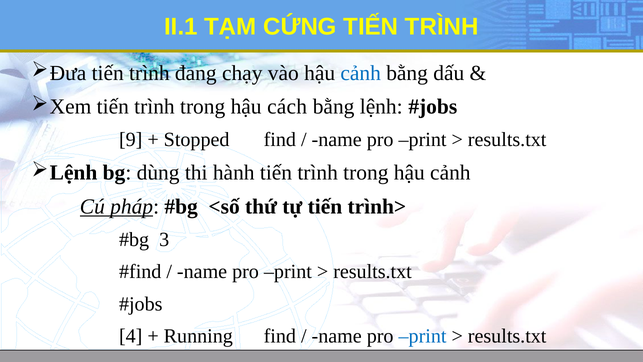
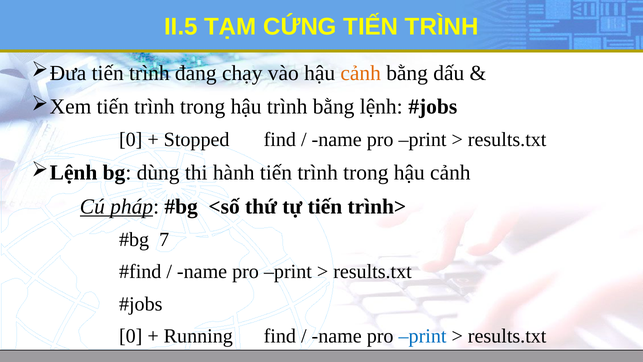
II.1: II.1 -> II.5 (181, 27)
cảnh colour: blue -> orange (361, 73)
hậu cách: cách -> trình (287, 107)
9: 9 -> 0 (131, 140)
3: 3 -> 7 (164, 239)
4: 4 -> 0 (131, 336)
